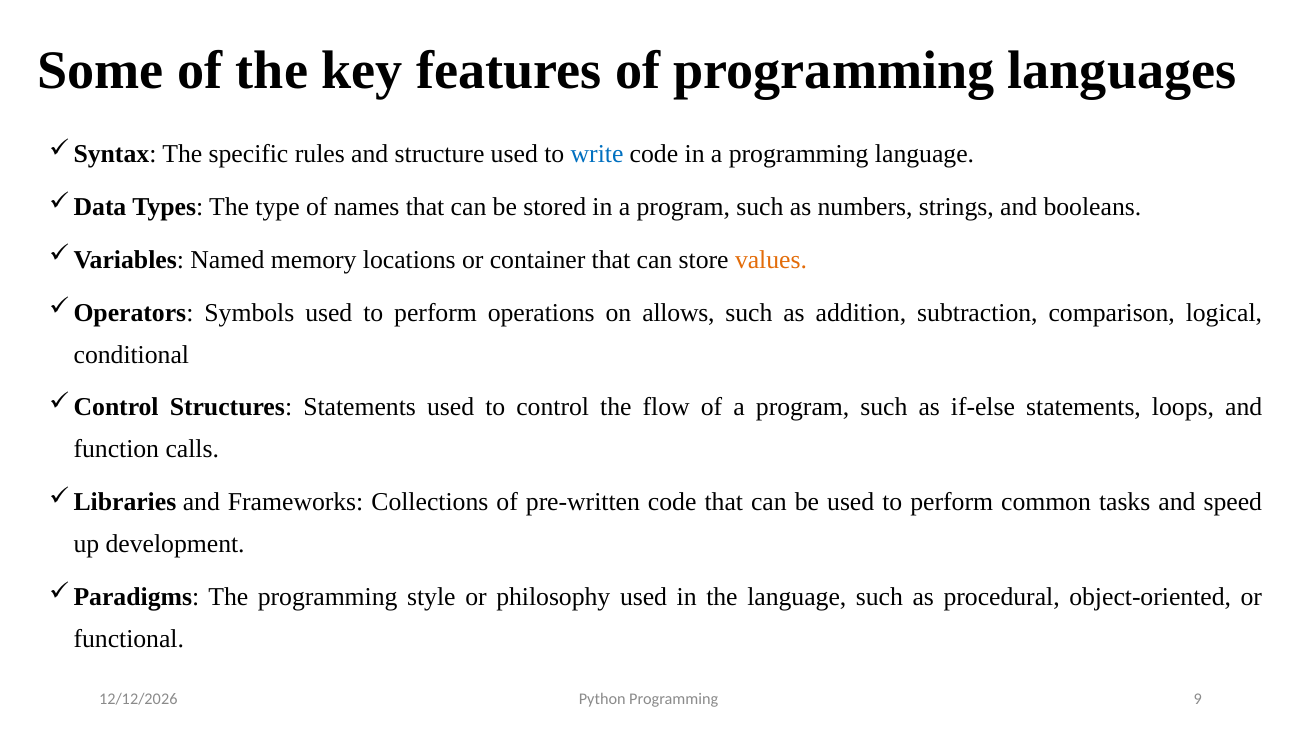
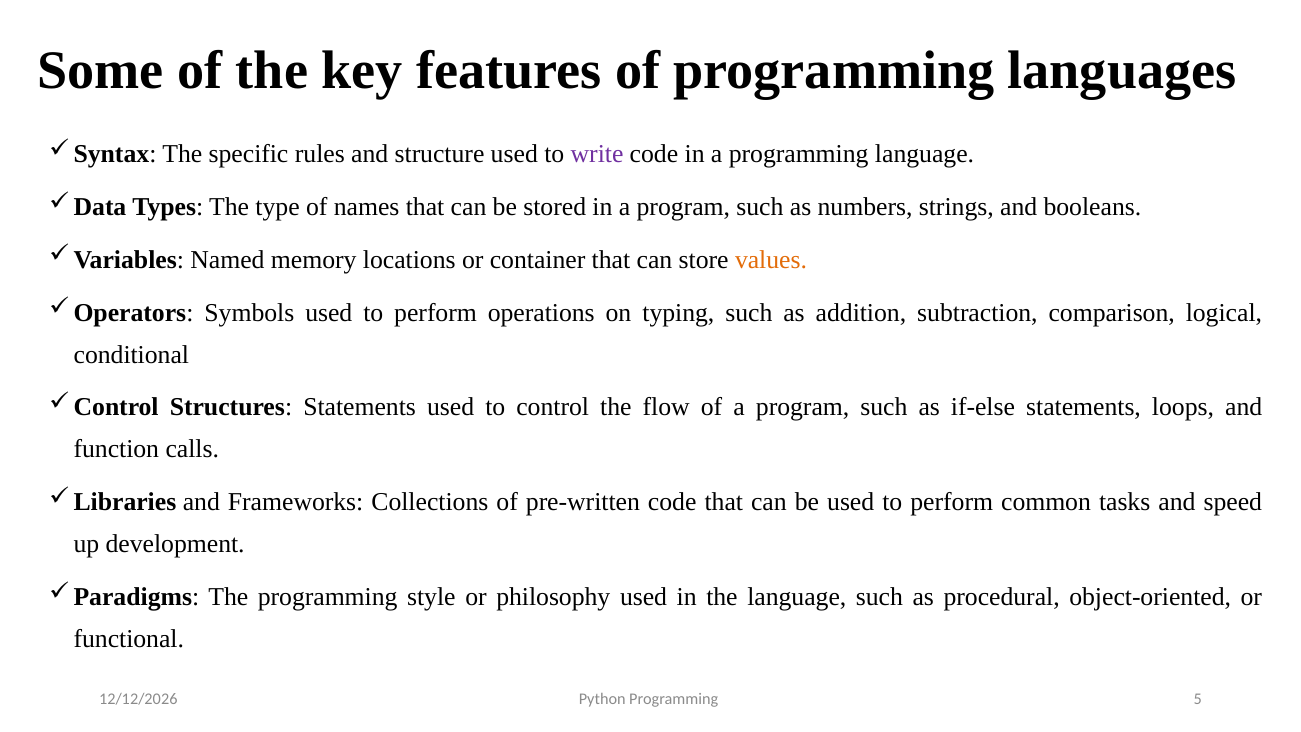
write colour: blue -> purple (597, 154)
allows: allows -> typing (678, 313)
9: 9 -> 5 (1198, 699)
